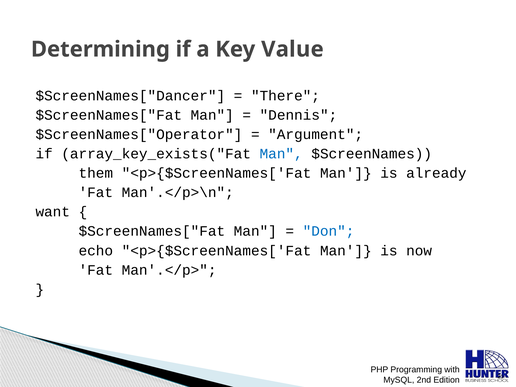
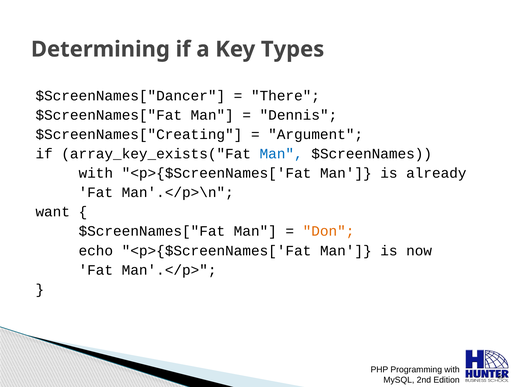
Value: Value -> Types (293, 49)
$ScreenNames["Operator: $ScreenNames["Operator -> $ScreenNames["Creating (139, 134)
them: them -> with (96, 173)
Don colour: blue -> orange (329, 231)
